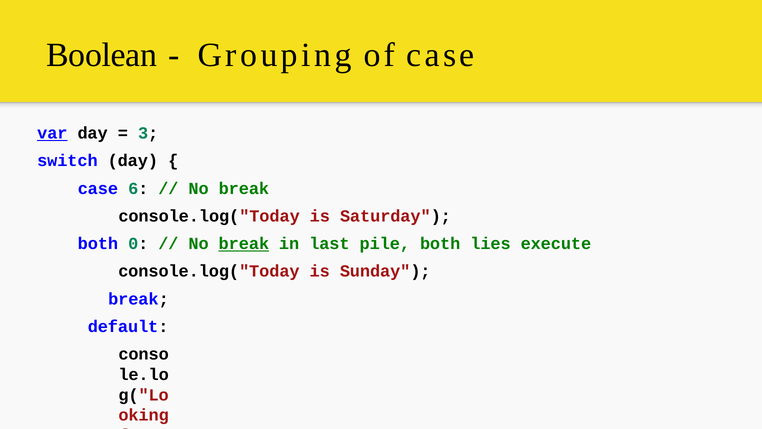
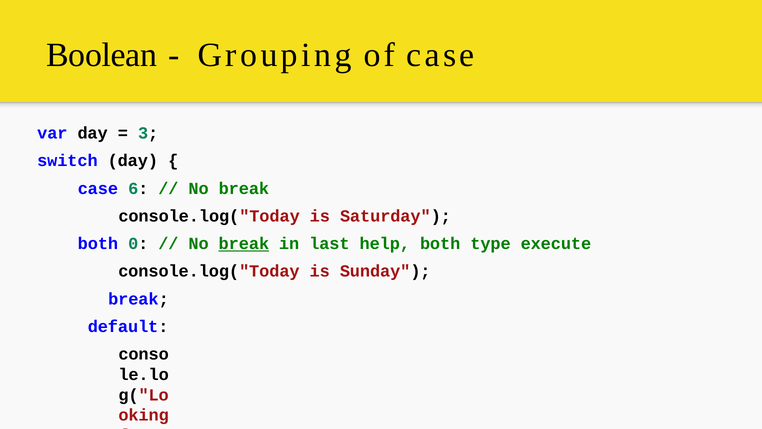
var underline: present -> none (52, 133)
pile: pile -> help (385, 244)
lies: lies -> type (491, 244)
